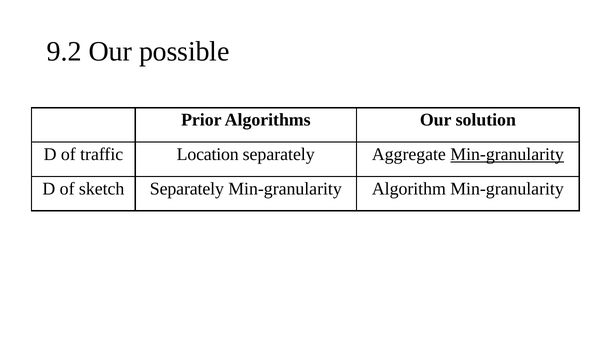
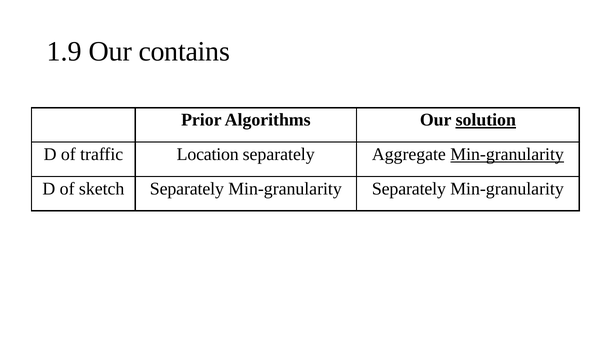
9.2: 9.2 -> 1.9 (64, 51)
possible: possible -> contains (184, 51)
solution underline: none -> present (486, 120)
Min-granularity Algorithm: Algorithm -> Separately (409, 189)
